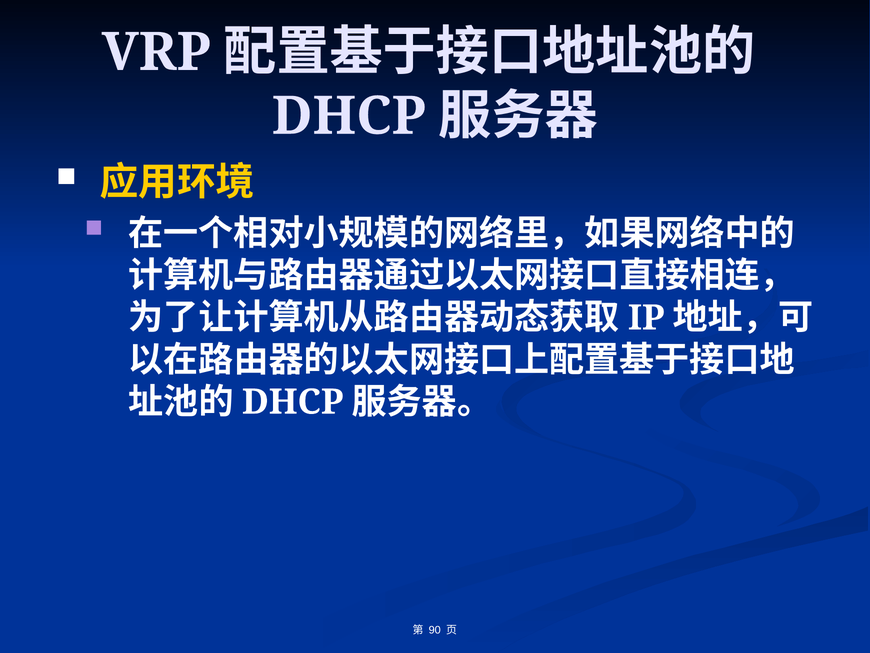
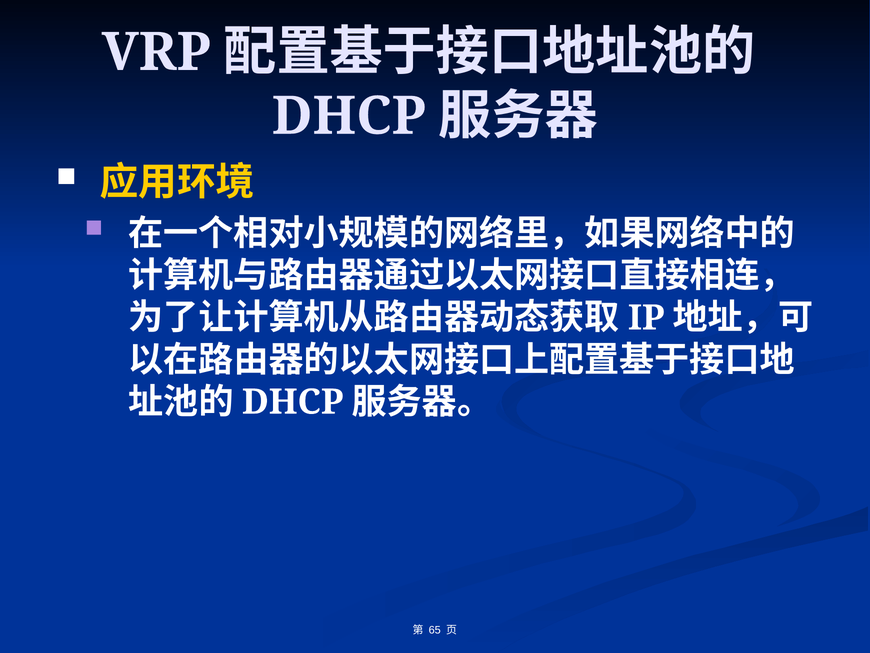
90: 90 -> 65 (435, 630)
